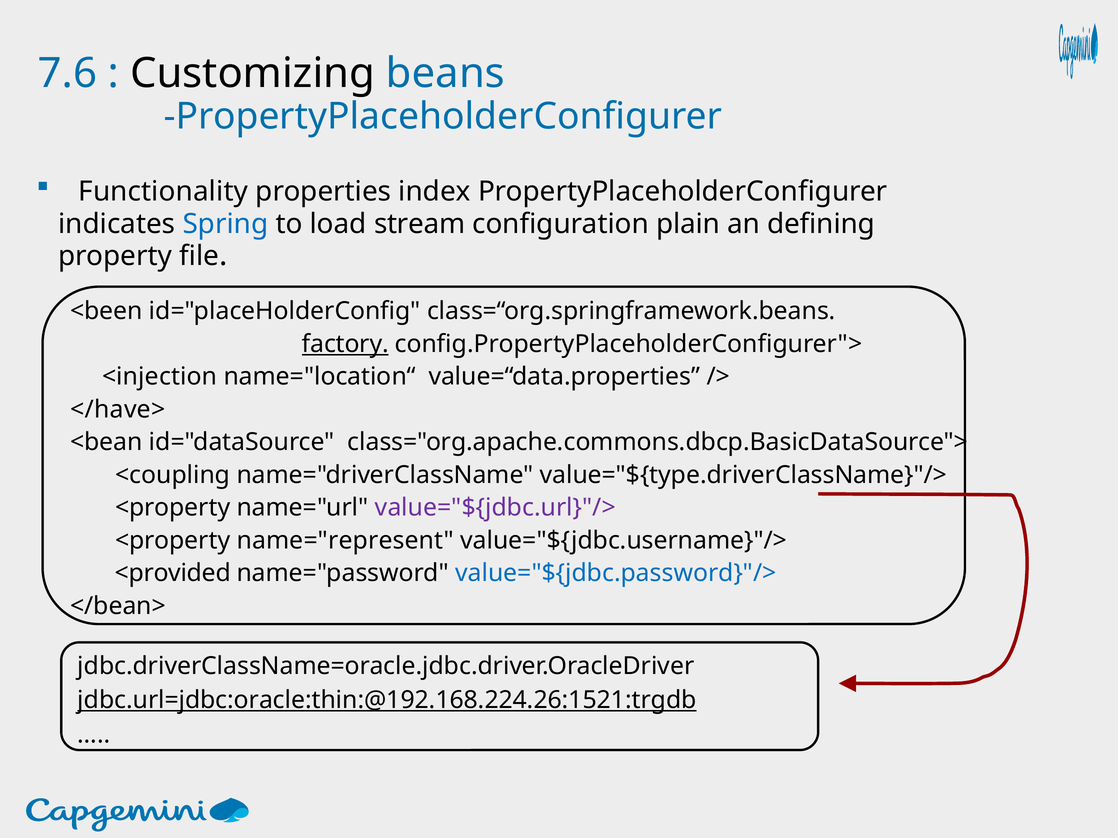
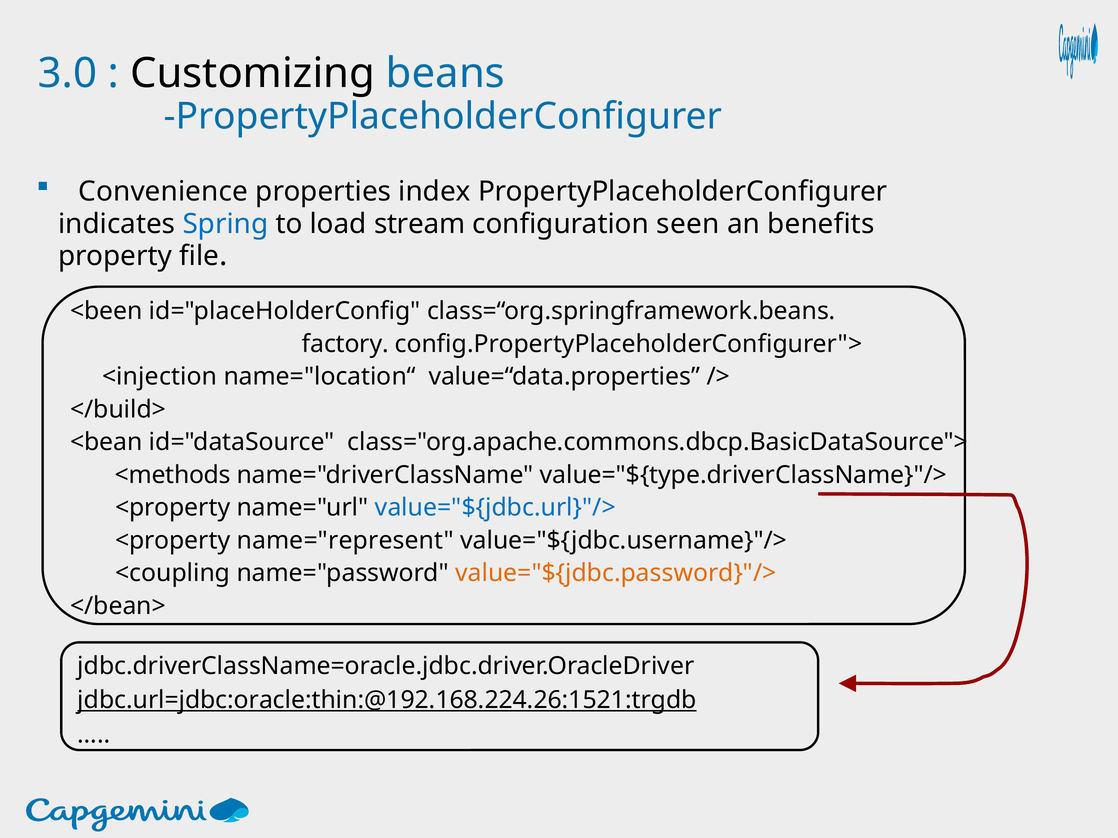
7.6: 7.6 -> 3.0 (67, 74)
Functionality: Functionality -> Convenience (163, 192)
plain: plain -> seen (688, 224)
defining: defining -> benefits (821, 224)
factory underline: present -> none (345, 344)
</have>: </have> -> </build> (118, 410)
<coupling: <coupling -> <methods (173, 475)
value="${jdbc.url}"/> colour: purple -> blue (495, 508)
<provided: <provided -> <coupling (173, 573)
value="${jdbc.password}"/> colour: blue -> orange (616, 573)
